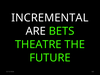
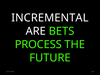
THEATRE: THEATRE -> PROCESS (38, 44)
